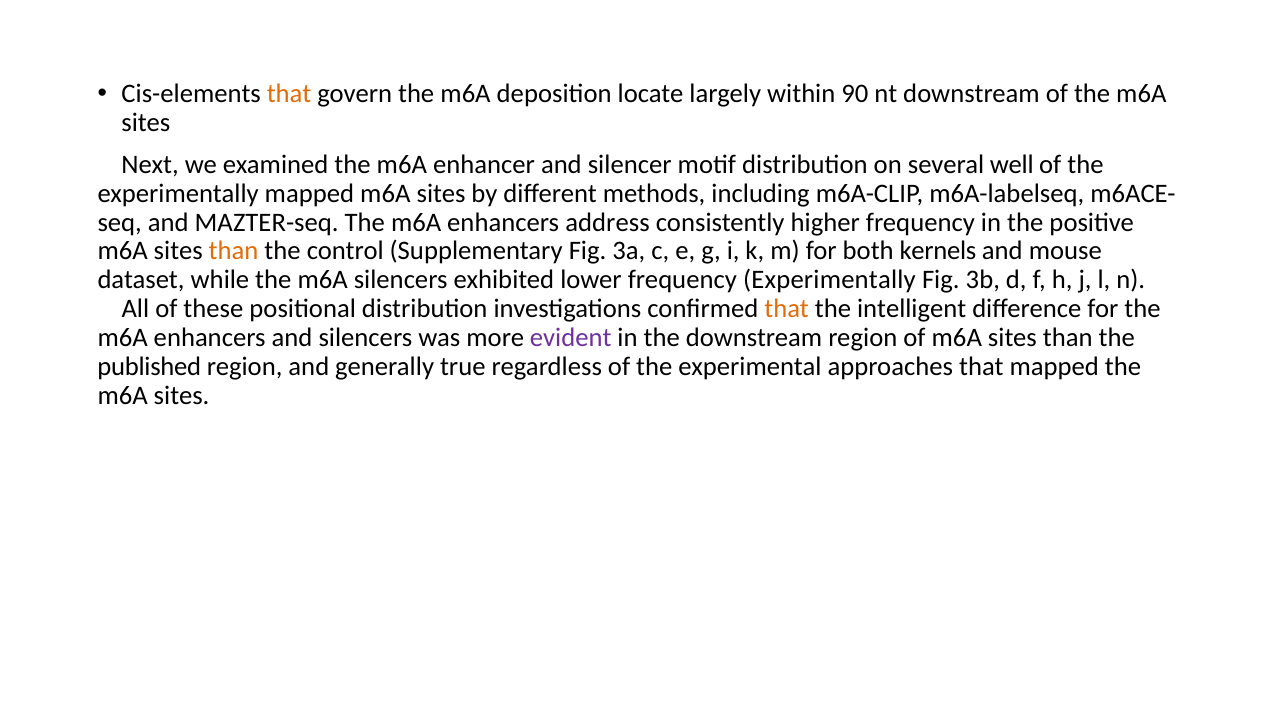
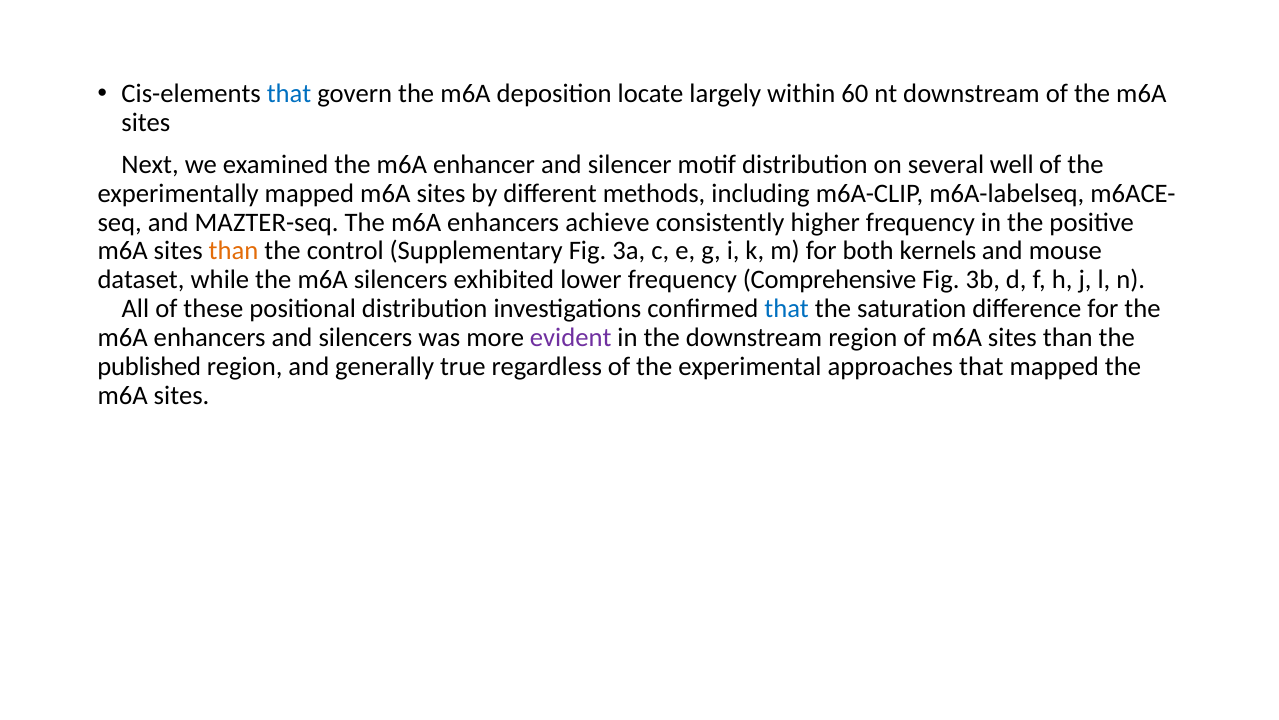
that colour: orange -> blue (289, 93)
90: 90 -> 60 (855, 93)
address: address -> achieve (607, 222)
frequency Experimentally: Experimentally -> Comprehensive (830, 280)
that colour: orange -> blue (787, 309)
intelligent: intelligent -> saturation (912, 309)
